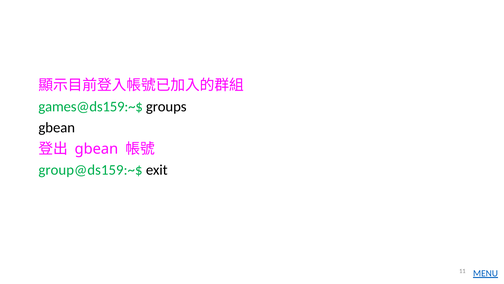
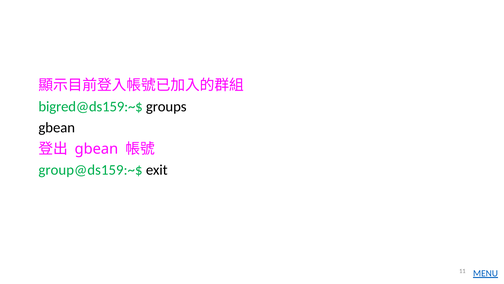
games@ds159:~$: games@ds159:~$ -> bigred@ds159:~$ (91, 106)
